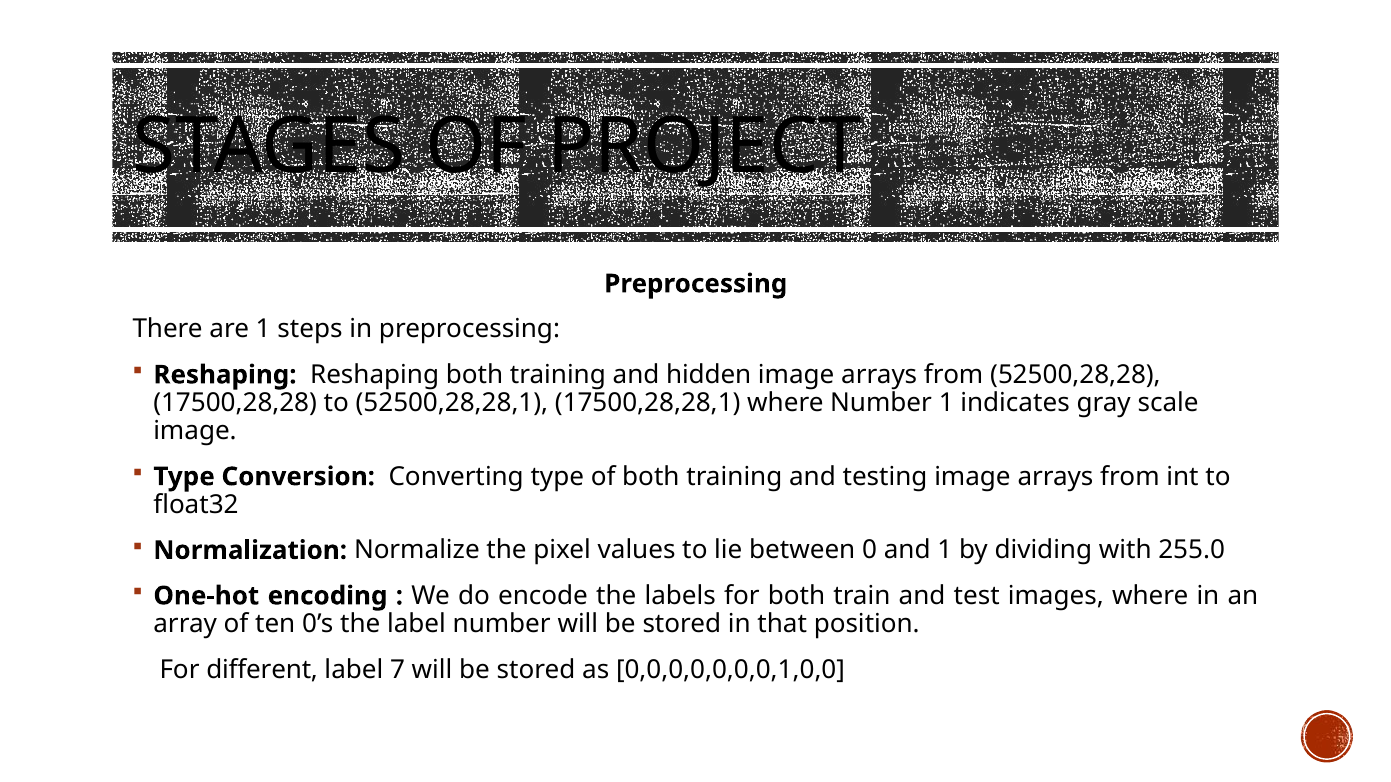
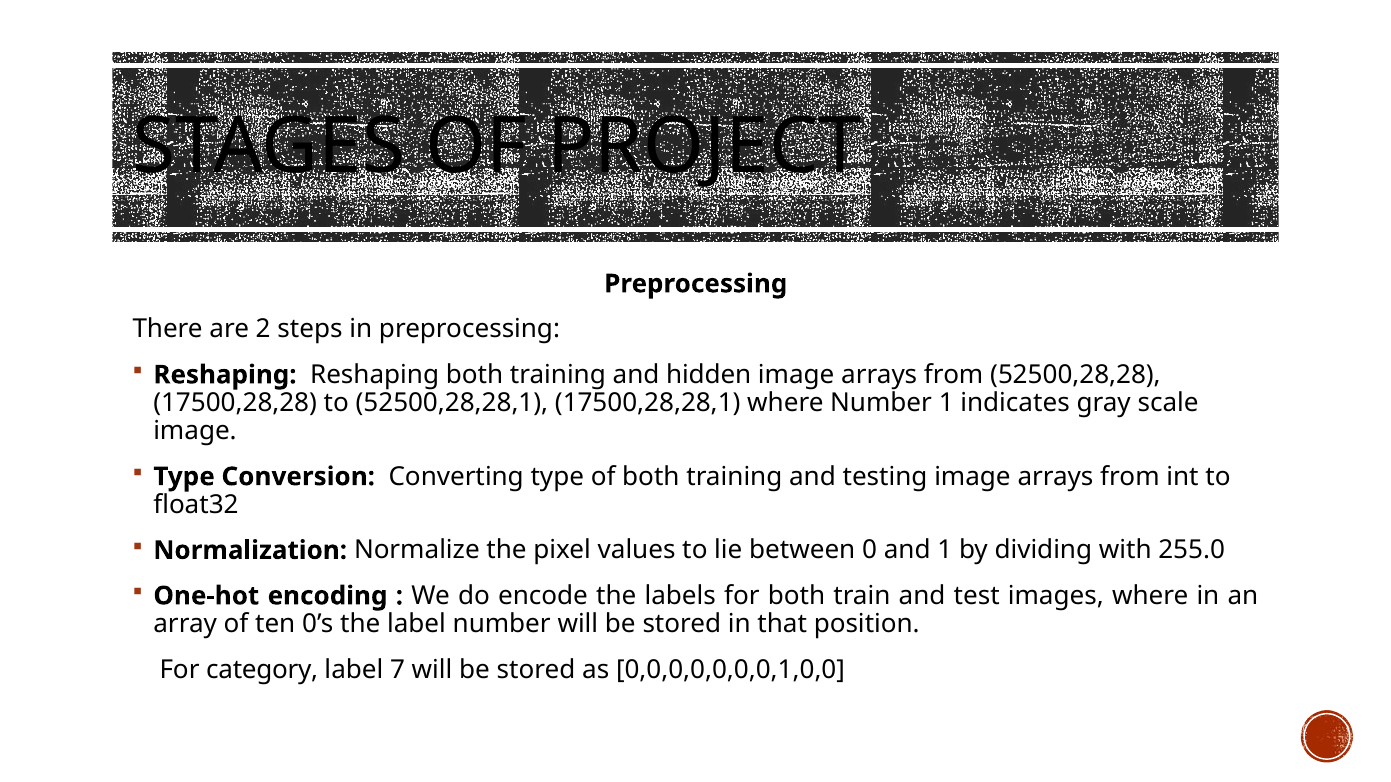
are 1: 1 -> 2 (263, 329)
different: different -> category (262, 670)
